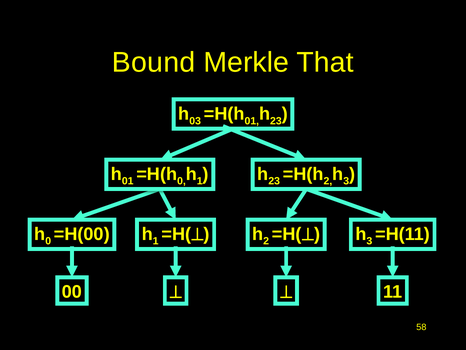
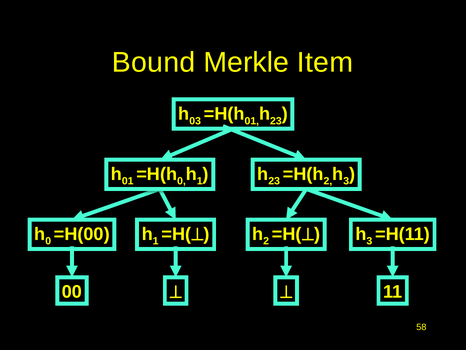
That: That -> Item (325, 62)
